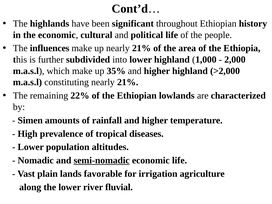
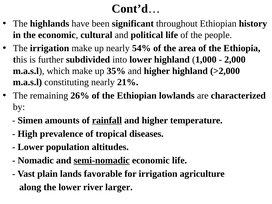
The influences: influences -> irrigation (50, 48)
up nearly 21%: 21% -> 54% (142, 48)
22%: 22% -> 26% (80, 96)
rainfall underline: none -> present (107, 120)
fluvial: fluvial -> larger (119, 187)
